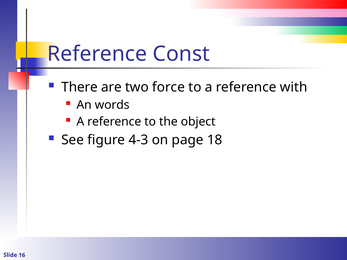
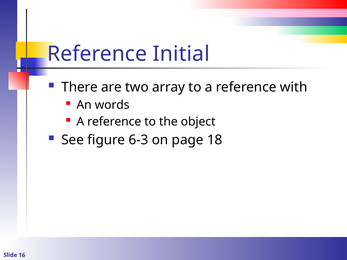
Const: Const -> Initial (181, 54)
force: force -> array (169, 87)
4-3: 4-3 -> 6-3 (138, 140)
